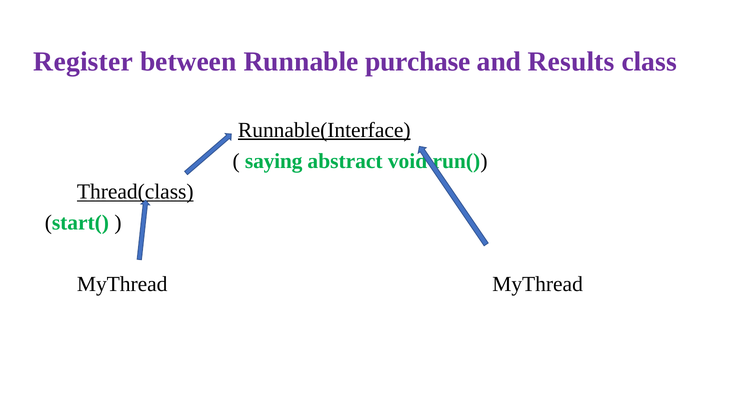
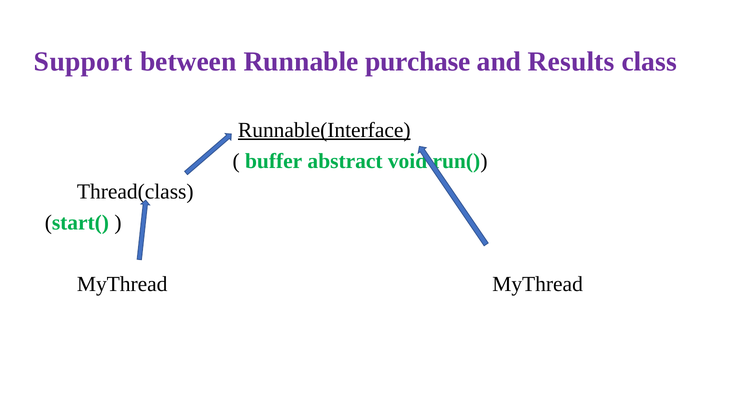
Register: Register -> Support (83, 62)
saying: saying -> buffer (274, 161)
Thread(class underline: present -> none (135, 192)
